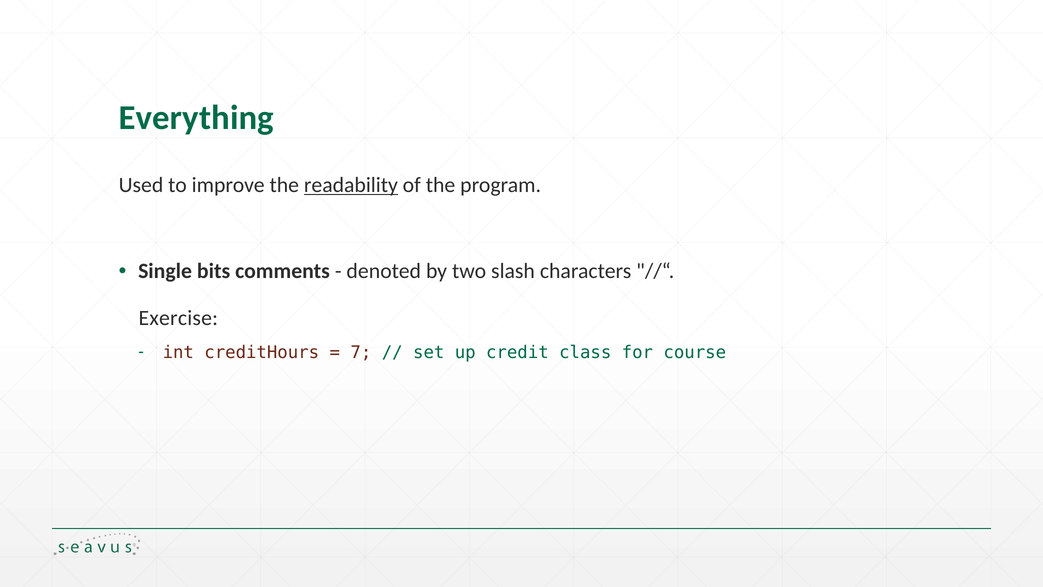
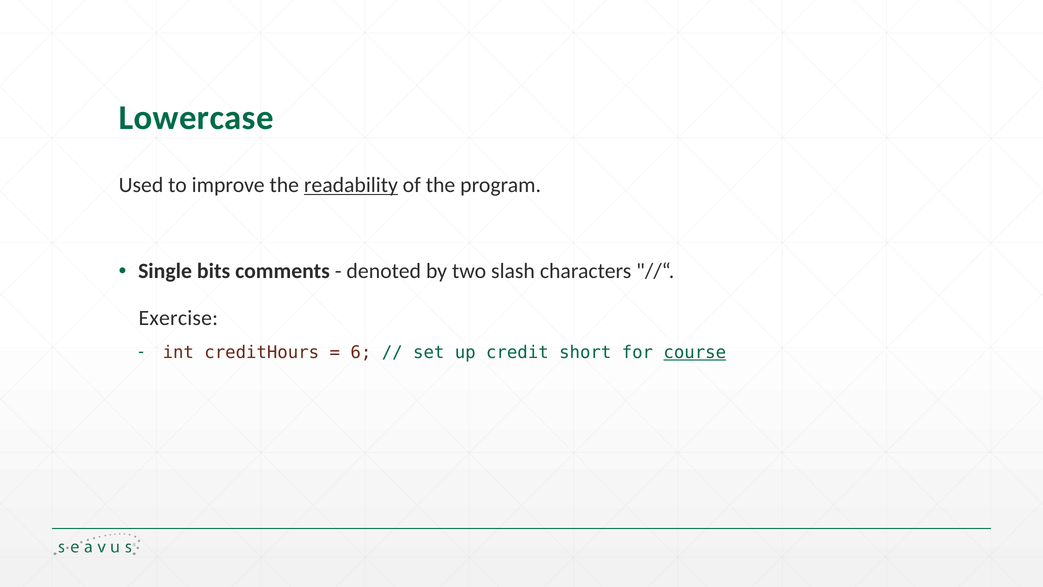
Everything: Everything -> Lowercase (196, 118)
7: 7 -> 6 (361, 352)
class: class -> short (585, 352)
course underline: none -> present (695, 352)
